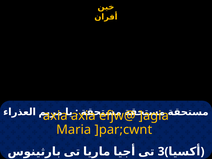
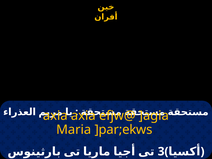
]par;cwnt: ]par;cwnt -> ]par;ekws (123, 130)
